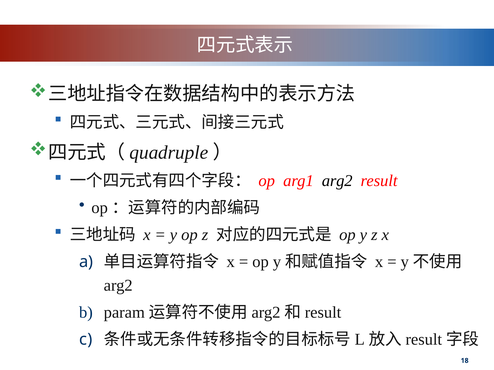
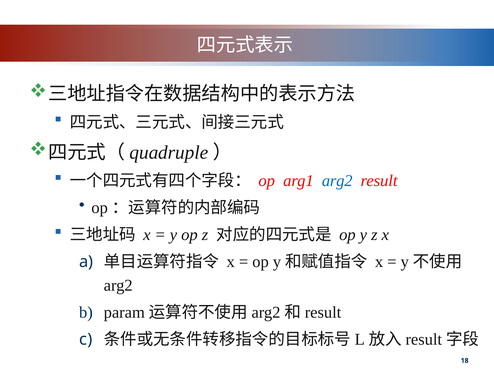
arg2 colour: black -> blue (337, 181)
